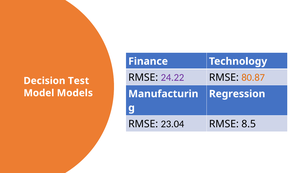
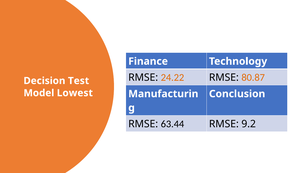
24.22 colour: purple -> orange (172, 78)
Models: Models -> Lowest (75, 93)
Regression: Regression -> Conclusion (237, 94)
23.04: 23.04 -> 63.44 (172, 124)
8.5: 8.5 -> 9.2 (249, 124)
